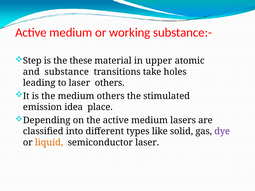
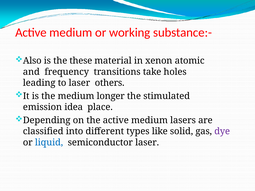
Step: Step -> Also (32, 61)
upper: upper -> xenon (159, 61)
substance: substance -> frequency (67, 72)
medium others: others -> longer (111, 96)
liquid colour: orange -> blue (49, 143)
